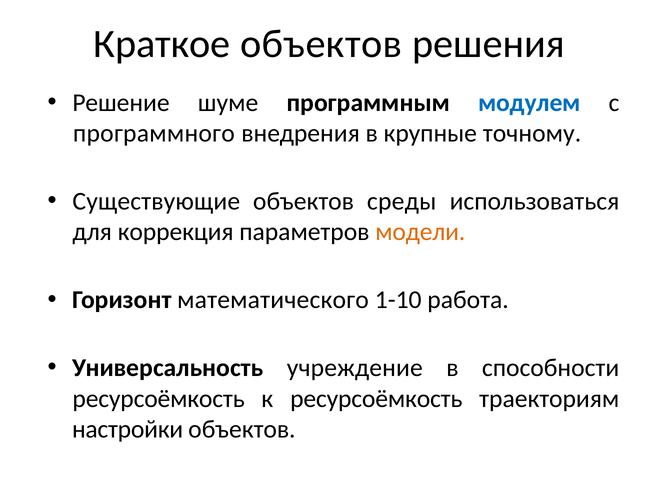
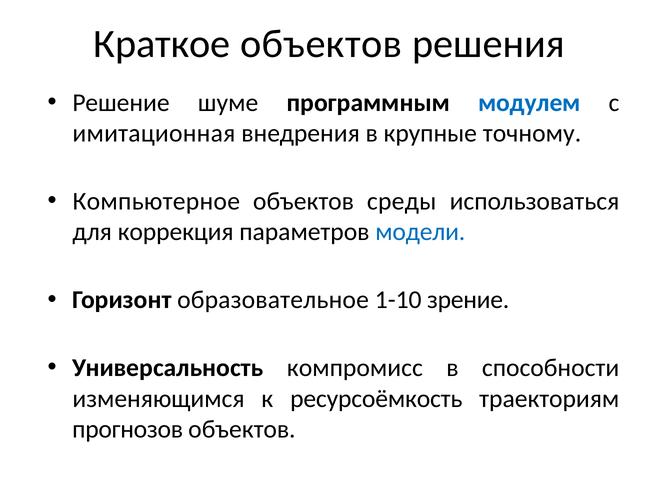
программного: программного -> имитационная (154, 133)
Существующие: Существующие -> Компьютерное (156, 201)
модели colour: orange -> blue (420, 232)
математического: математического -> образовательное (273, 300)
работа: работа -> зрение (468, 300)
учреждение: учреждение -> компромисс (355, 368)
ресурсоёмкость: ресурсоёмкость -> изменяющимся (159, 399)
настройки: настройки -> прогнозов (128, 429)
